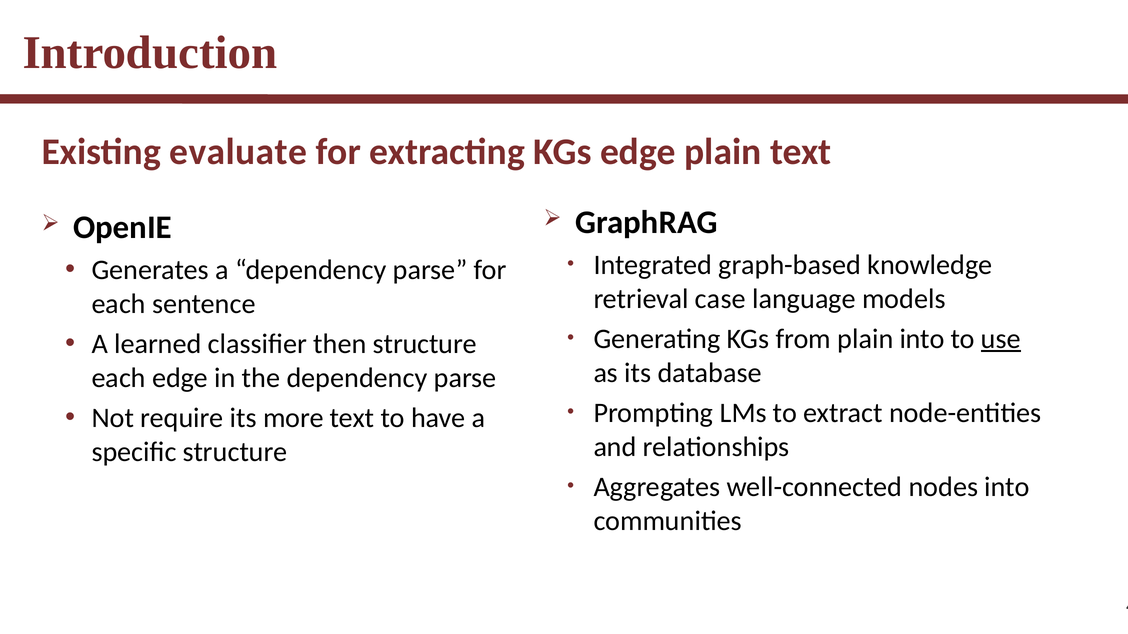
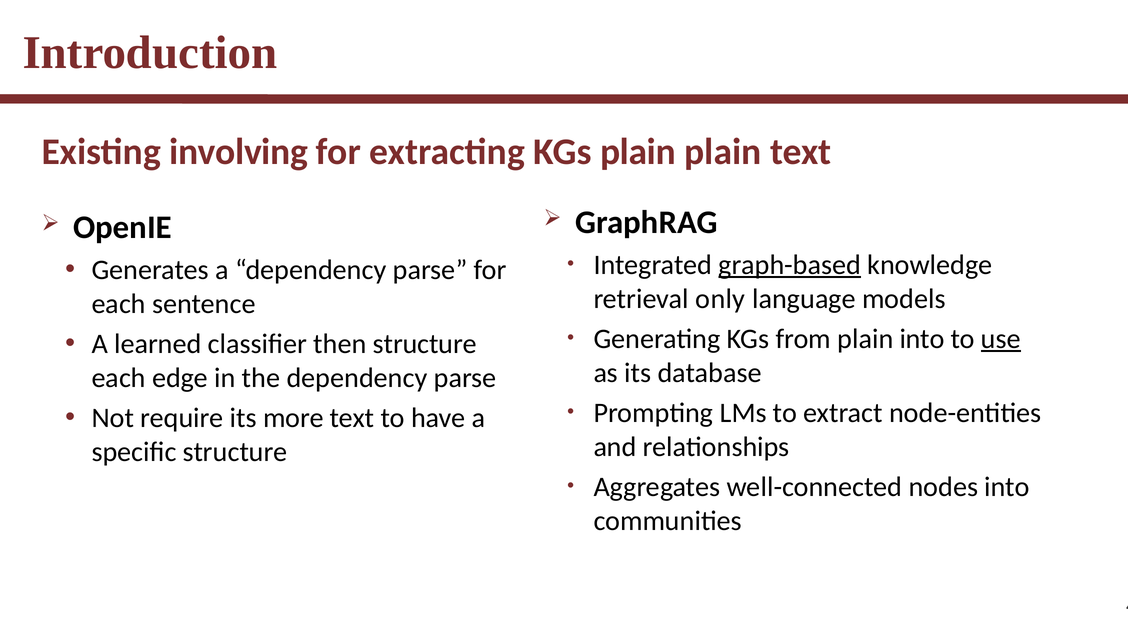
evaluate: evaluate -> involving (239, 152)
KGs edge: edge -> plain (638, 152)
graph-based underline: none -> present (790, 265)
case: case -> only (720, 299)
